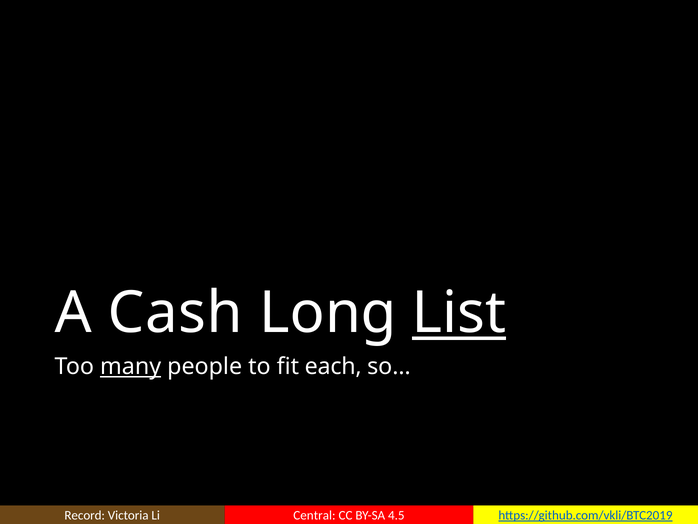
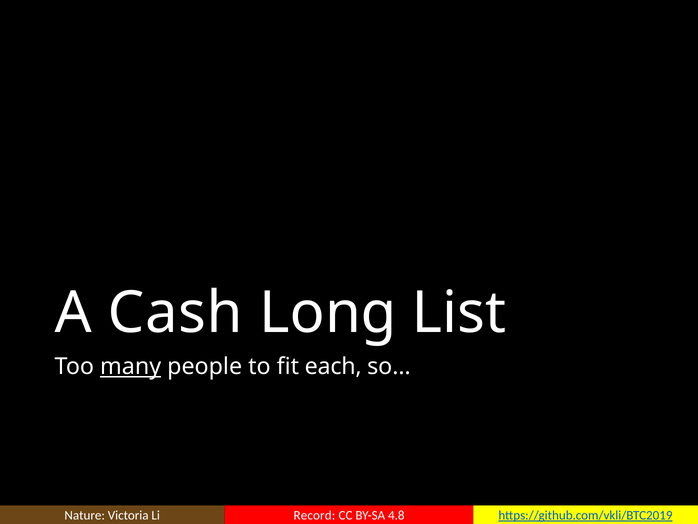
List underline: present -> none (459, 313)
Record: Record -> Nature (85, 515)
Central: Central -> Record (314, 515)
4.5: 4.5 -> 4.8 (396, 515)
